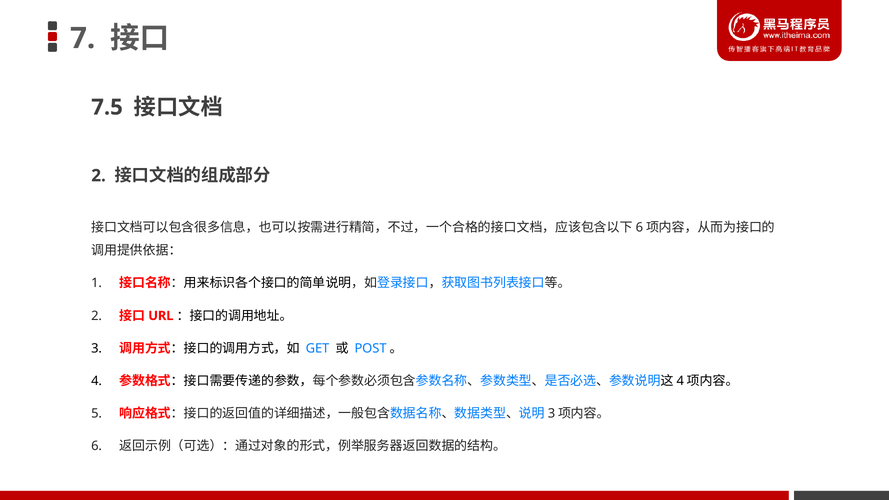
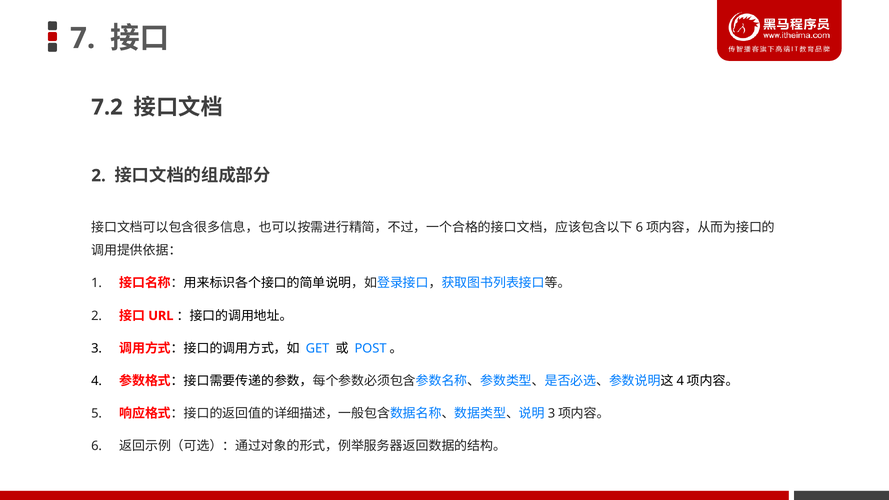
7.5: 7.5 -> 7.2 (107, 107)
